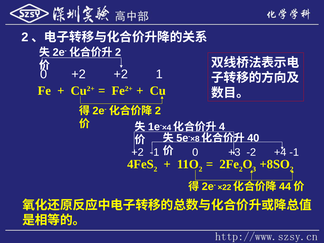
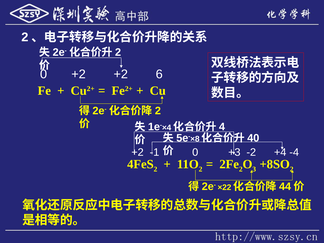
1: 1 -> 6 (159, 74)
+4 -1: -1 -> -4 (294, 152)
